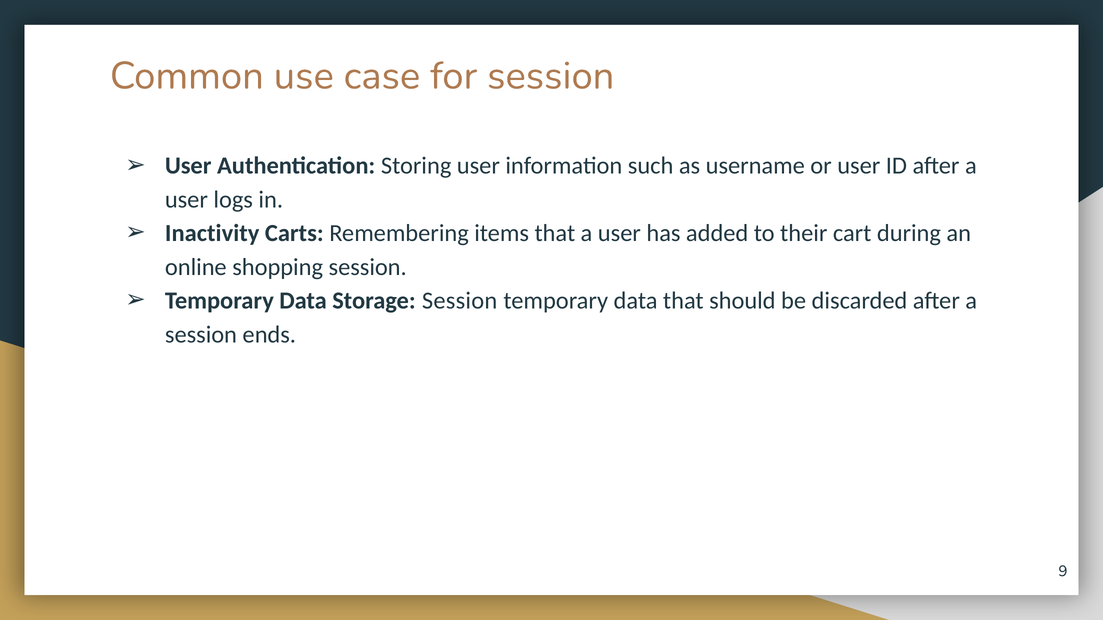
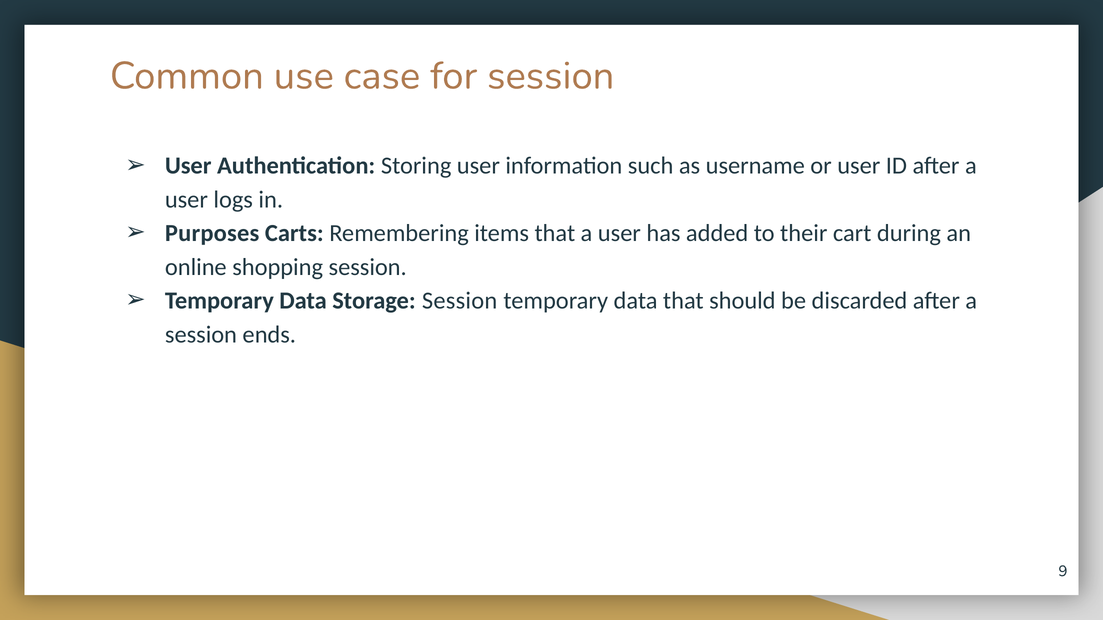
Inactivity: Inactivity -> Purposes (212, 233)
